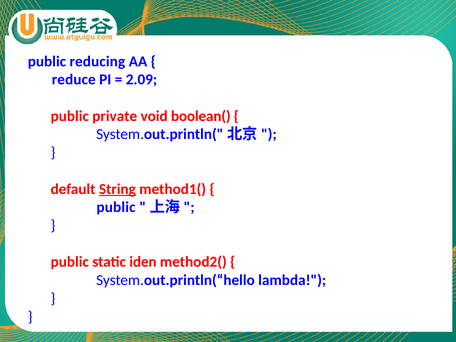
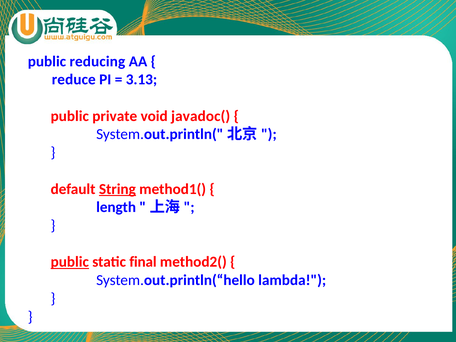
2.09: 2.09 -> 3.13 (141, 80)
boolean(: boolean( -> javadoc( (201, 116)
public: public -> length (116, 207)
public underline: none -> present (70, 262)
iden: iden -> final (143, 262)
